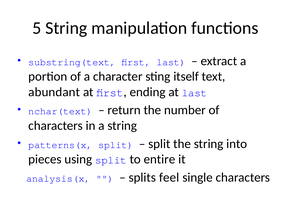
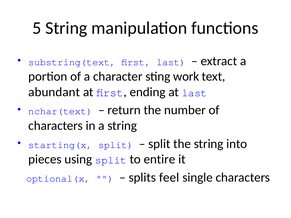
itself: itself -> work (186, 77)
patterns(x: patterns(x -> starting(x (60, 145)
analysis(x: analysis(x -> optional(x (58, 179)
